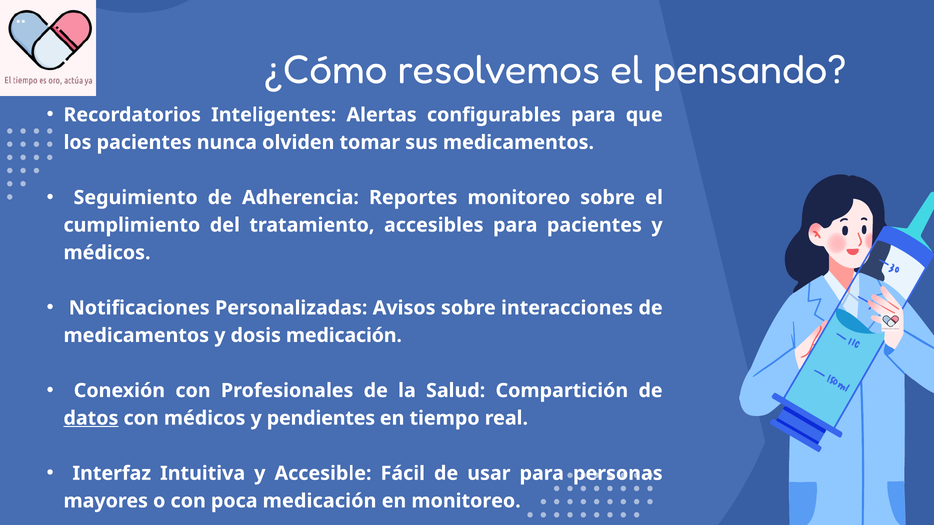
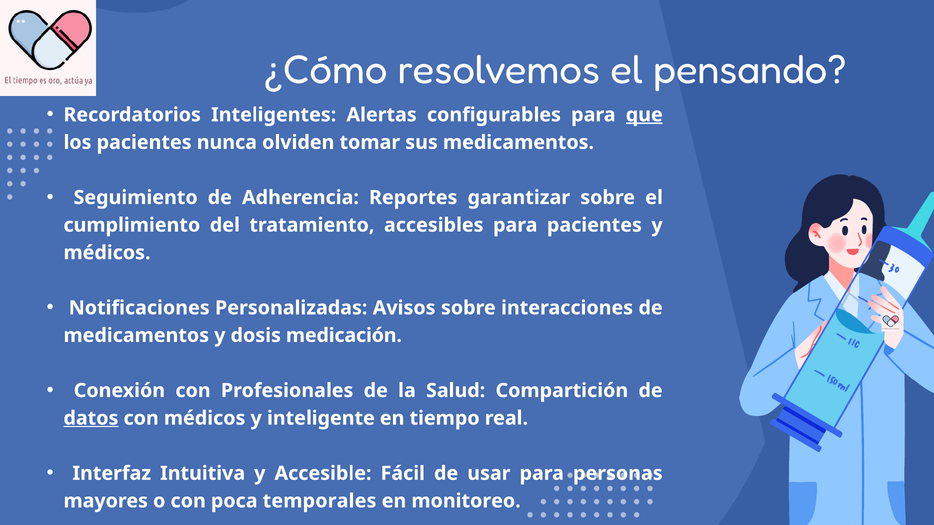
que underline: none -> present (644, 115)
Reportes monitoreo: monitoreo -> garantizar (519, 198)
pendientes: pendientes -> inteligente (321, 418)
poca medicación: medicación -> temporales (320, 501)
